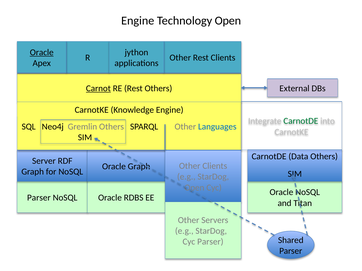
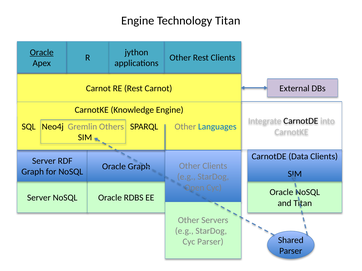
Technology Open: Open -> Titan (228, 21)
Carnot underline: present -> none (98, 89)
Rest Others: Others -> Carnot (158, 89)
CarnotDE colour: green -> black (301, 121)
Data Others: Others -> Clients (324, 157)
Parser: Parser -> Server (39, 198)
